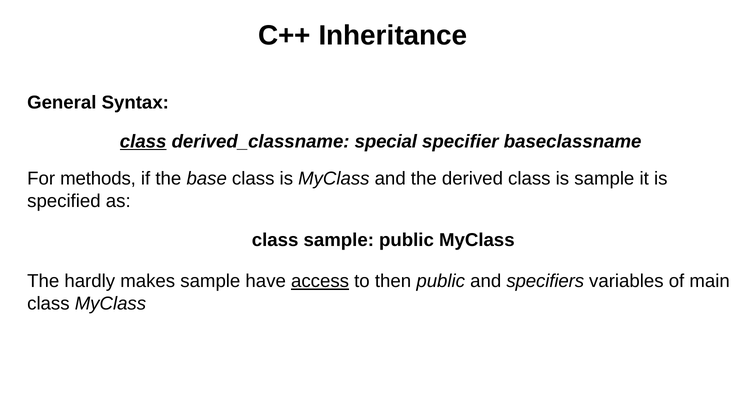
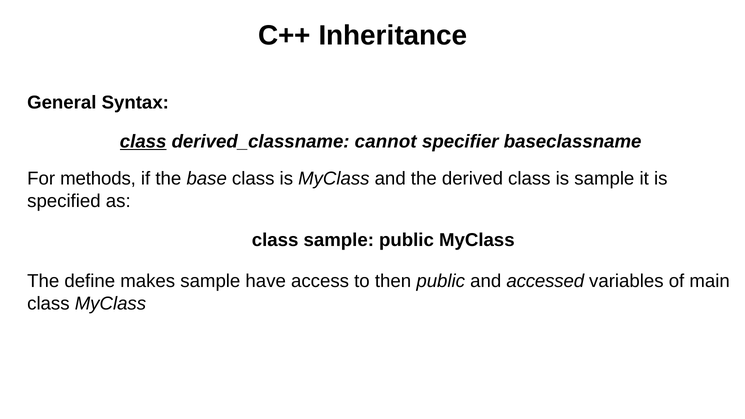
special: special -> cannot (386, 142)
hardly: hardly -> define (90, 281)
access underline: present -> none (320, 281)
specifiers: specifiers -> accessed (545, 281)
